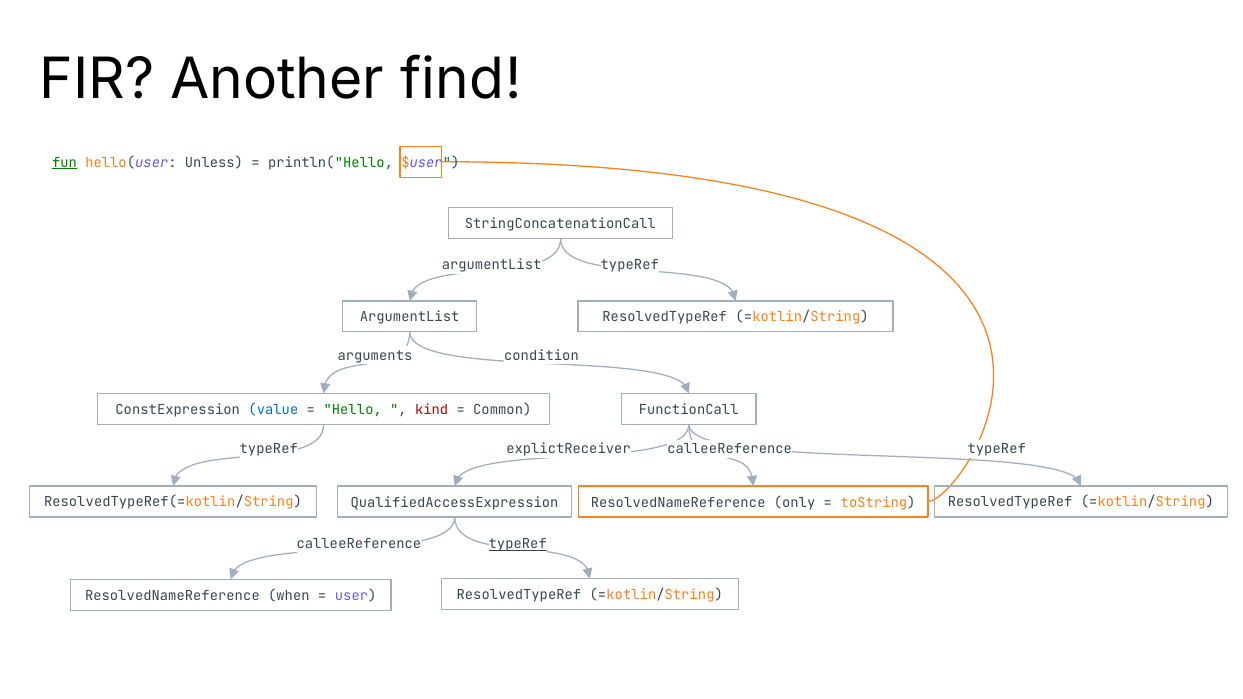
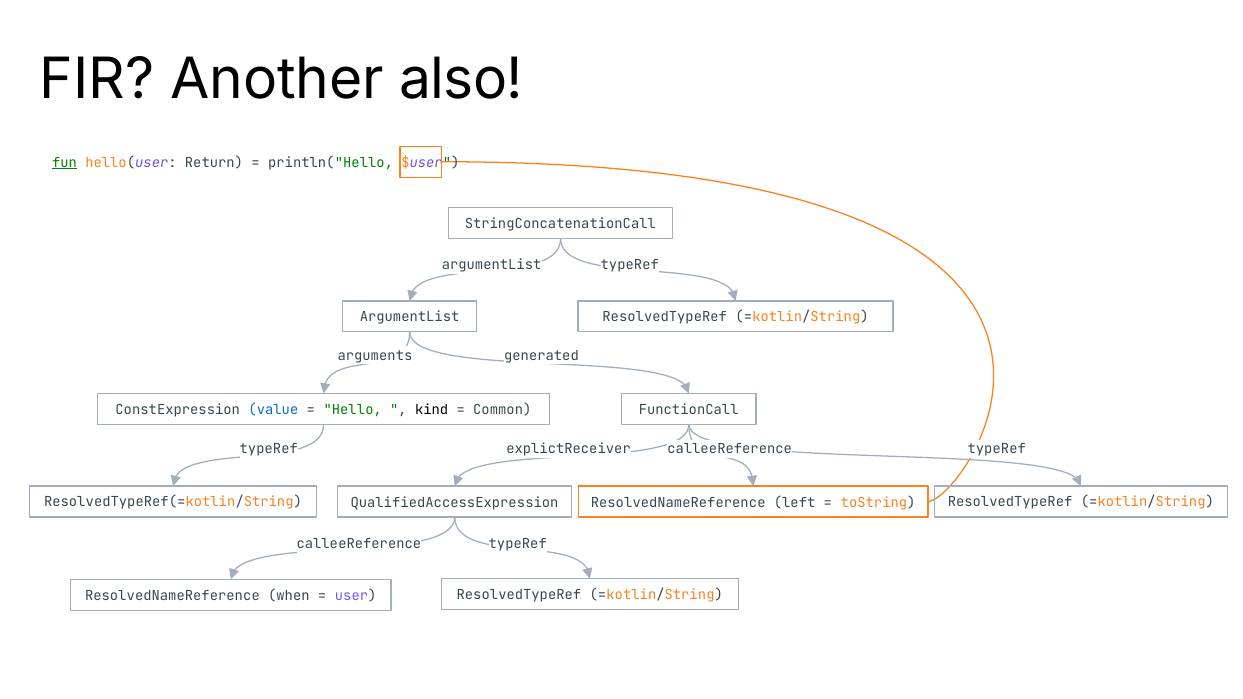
find: find -> also (461, 80)
Unless: Unless -> Return (214, 163)
condition: condition -> generated (541, 356)
kind colour: red -> black (432, 410)
only: only -> left (795, 503)
typeRef underline: present -> none (518, 545)
